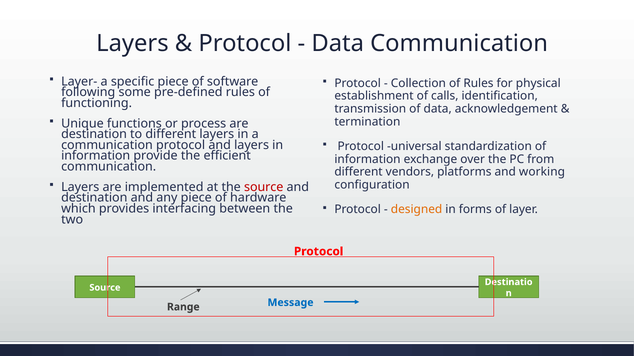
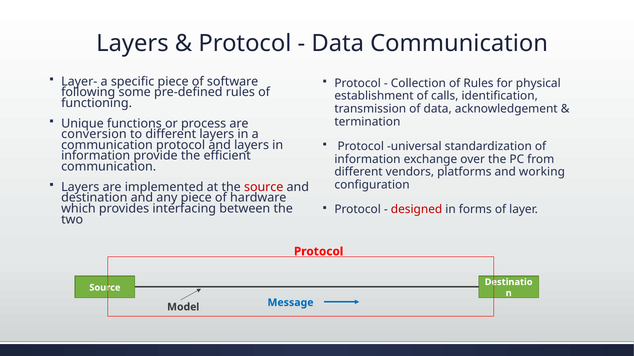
destination: destination -> conversion (94, 134)
designed colour: orange -> red (417, 210)
Range: Range -> Model (183, 307)
